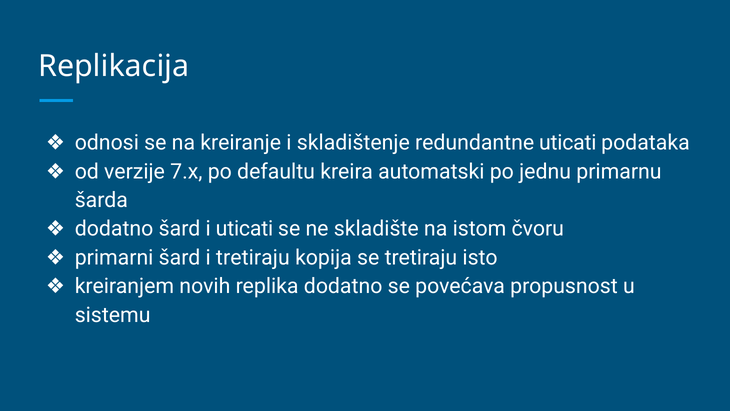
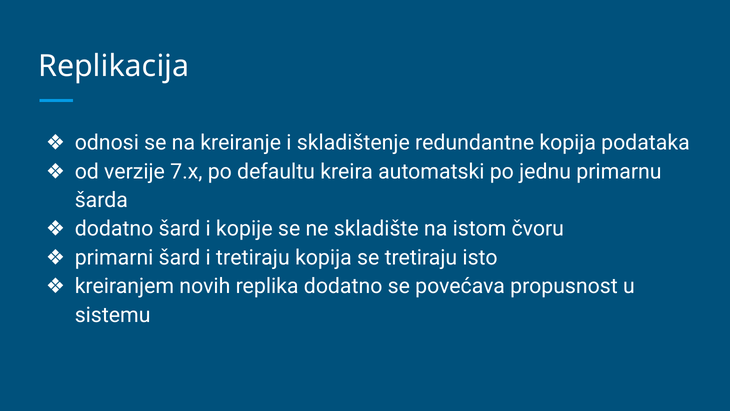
redundantne uticati: uticati -> kopija (568, 143)
i uticati: uticati -> kopije (244, 229)
